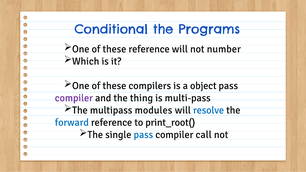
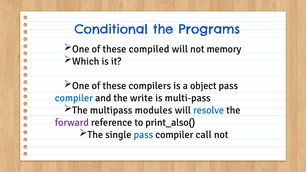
these reference: reference -> compiled (149, 49)
number: number -> memory (224, 49)
compiler colour: purple -> blue (74, 98)
thing: thing -> write (141, 98)
forward colour: blue -> purple (72, 122)
print_root(: print_root( -> print_also( (170, 122)
